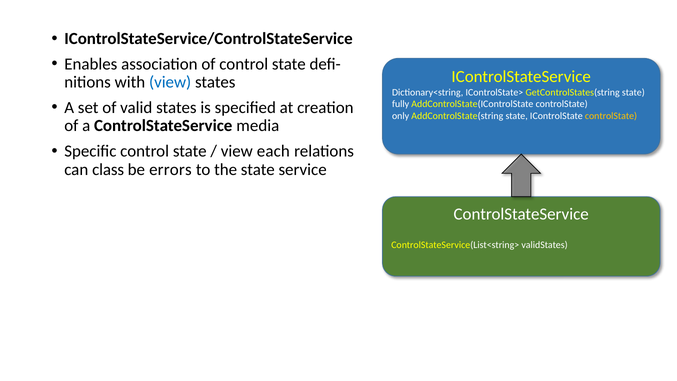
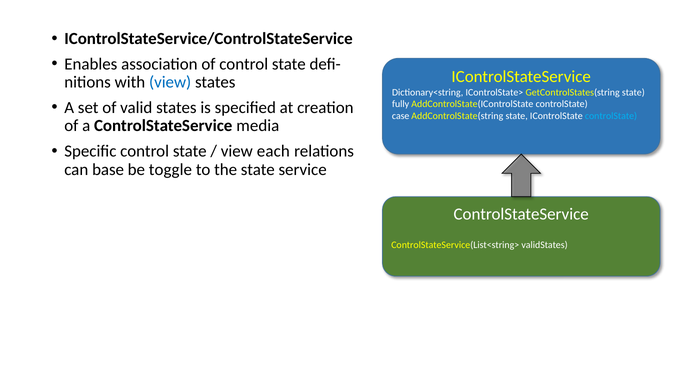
only: only -> case (401, 116)
controlState colour: yellow -> light blue (611, 116)
class: class -> base (108, 169)
errors: errors -> toggle (170, 169)
